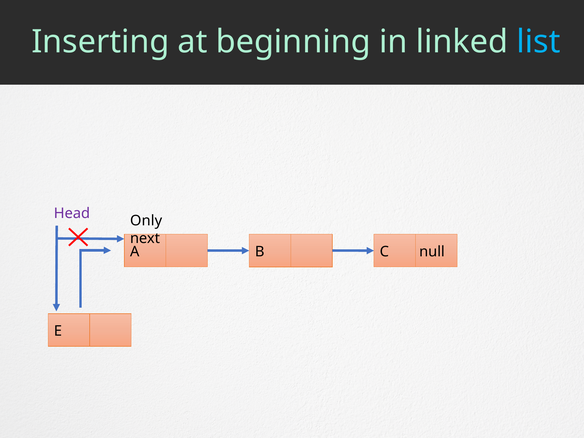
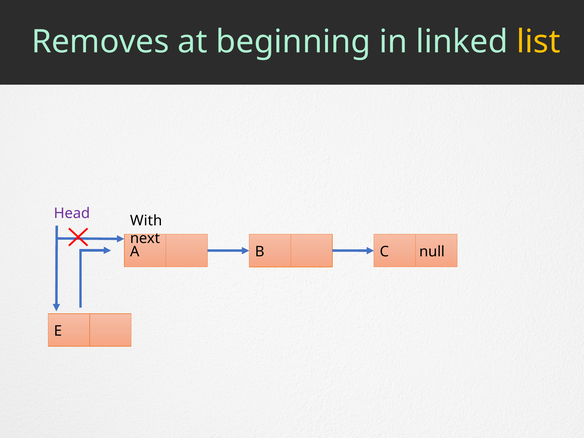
Inserting: Inserting -> Removes (100, 42)
list colour: light blue -> yellow (539, 42)
Only: Only -> With (146, 221)
